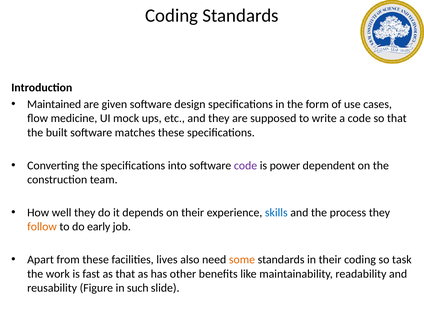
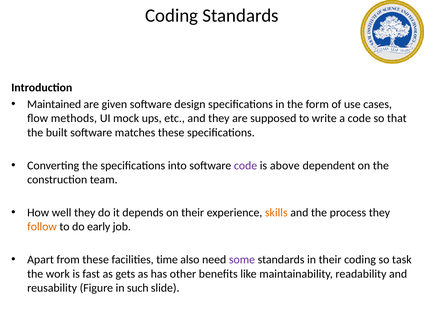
medicine: medicine -> methods (74, 118)
power: power -> above (285, 166)
skills colour: blue -> orange (276, 213)
lives: lives -> time (167, 260)
some colour: orange -> purple (242, 260)
as that: that -> gets (125, 274)
